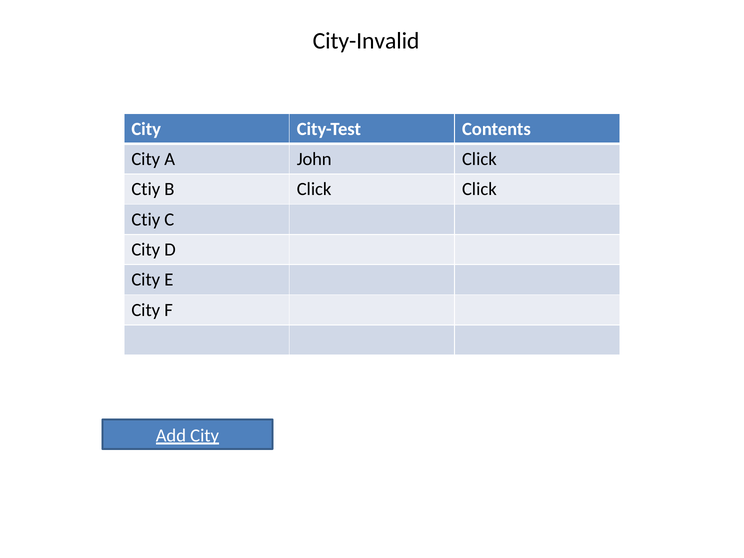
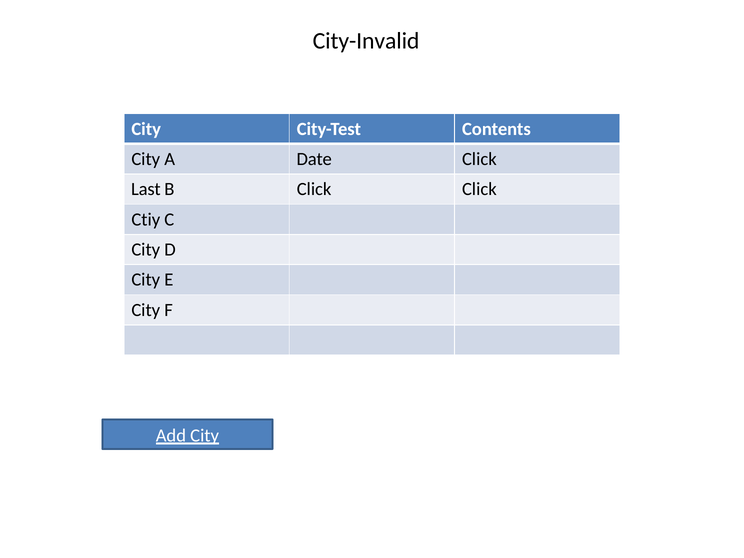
John: John -> Date (314, 159)
Ctiy: Ctiy -> Last (146, 189)
